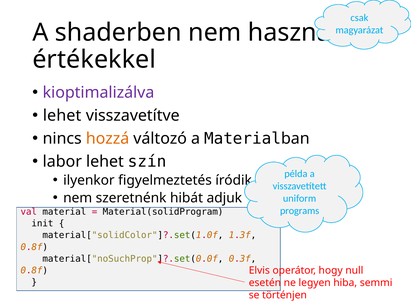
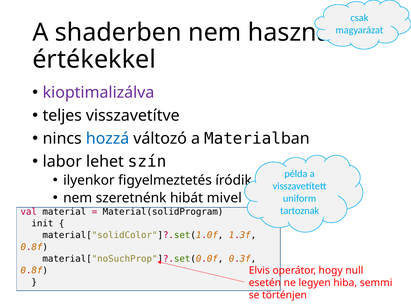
lehet: lehet -> teljes (62, 116)
hozzá colour: orange -> blue (108, 139)
adjuk: adjuk -> mivel (224, 198)
programs: programs -> tartoznak (300, 211)
